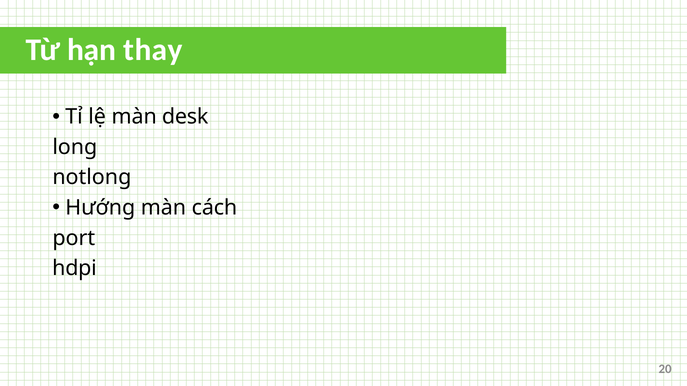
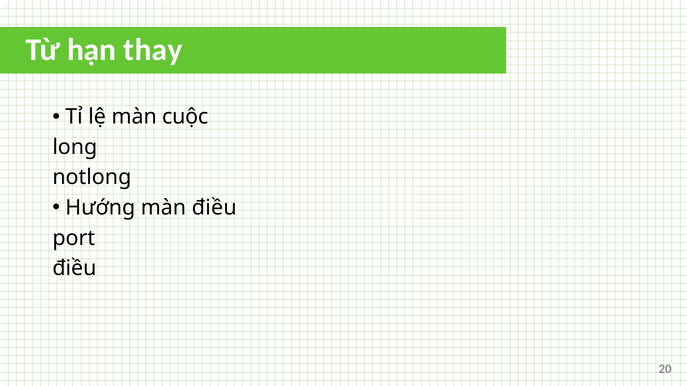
desk: desk -> cuộc (185, 117)
màn cách: cách -> điều (214, 208)
hdpi: hdpi -> điều (74, 269)
